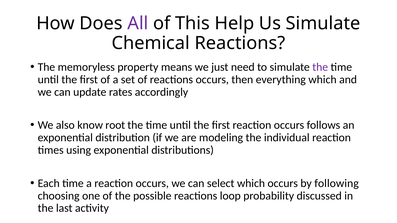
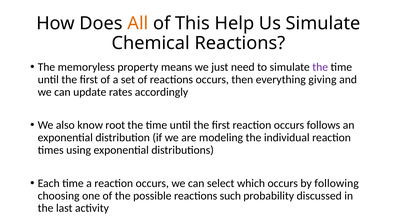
All colour: purple -> orange (138, 24)
everything which: which -> giving (322, 80)
loop: loop -> such (230, 196)
